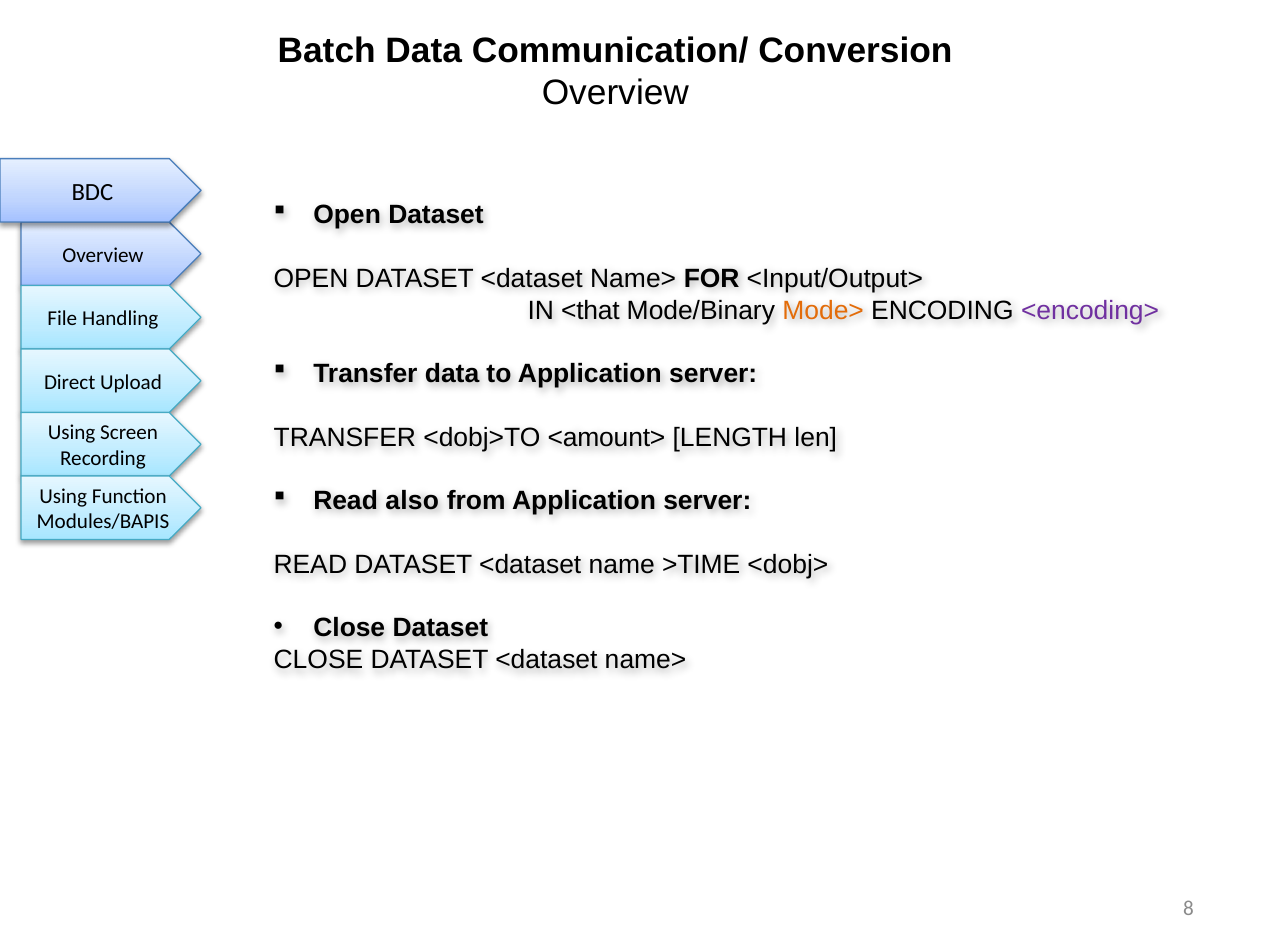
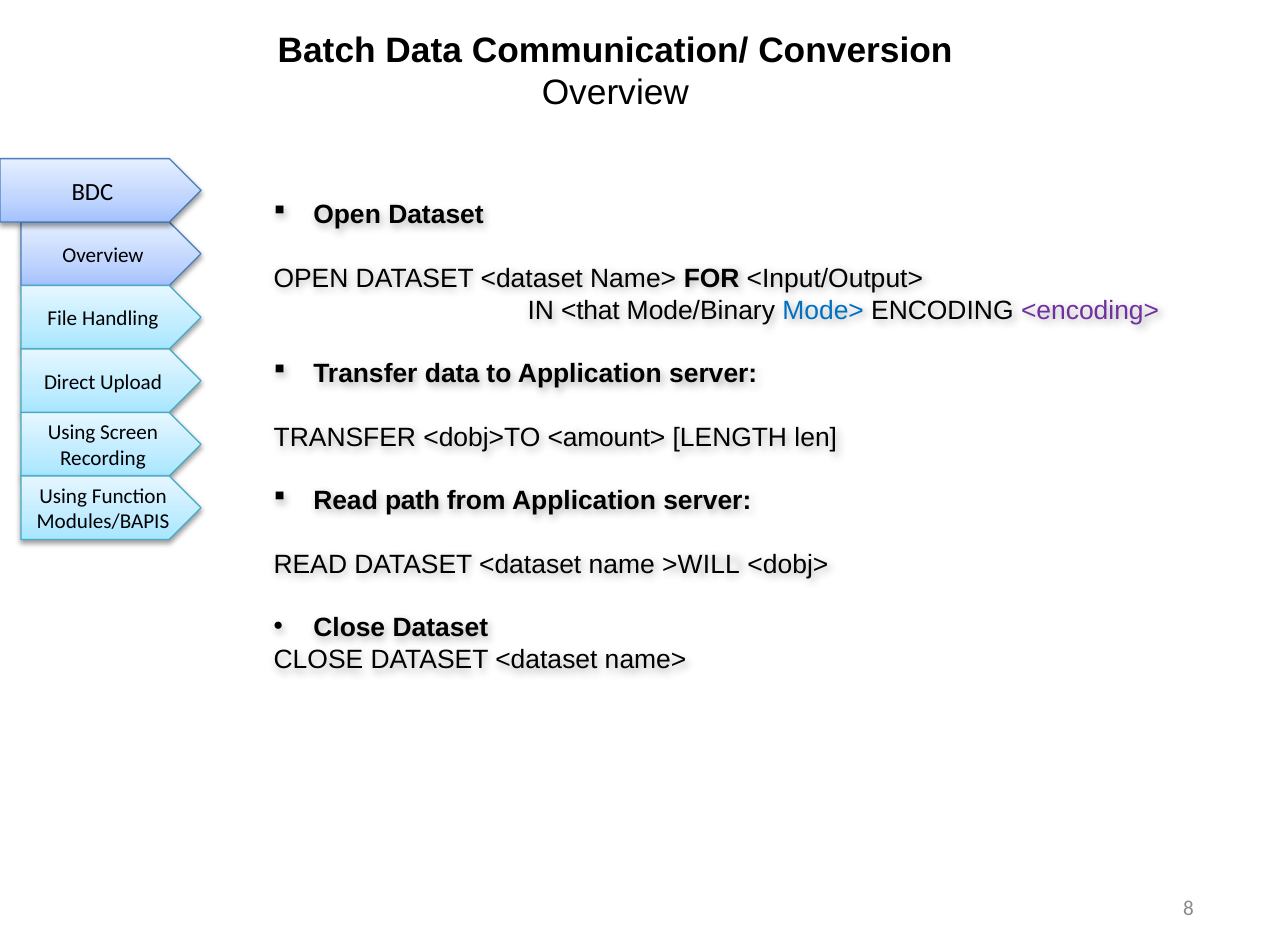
Mode> colour: orange -> blue (823, 311)
also: also -> path (413, 501)
>TIME: >TIME -> >WILL (701, 565)
